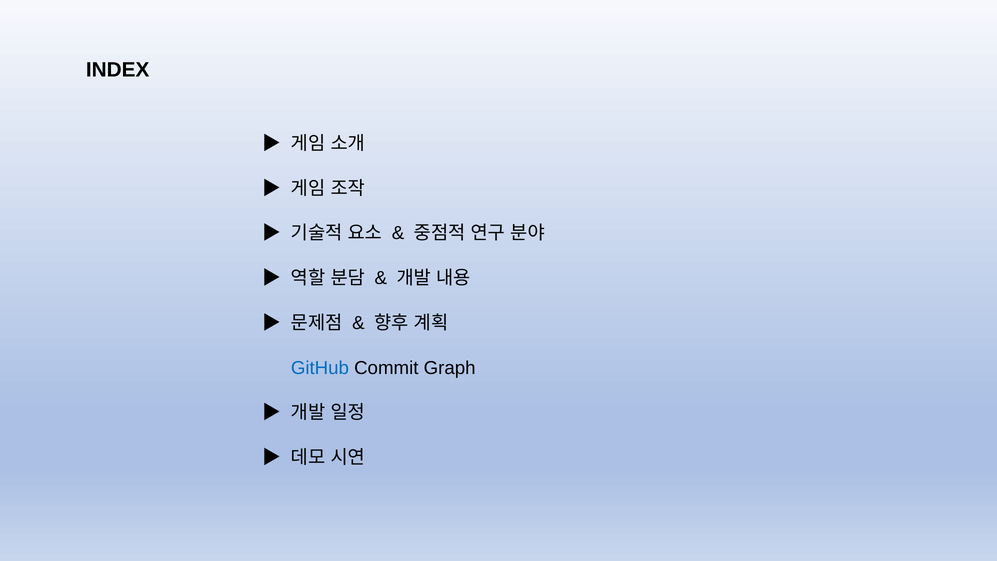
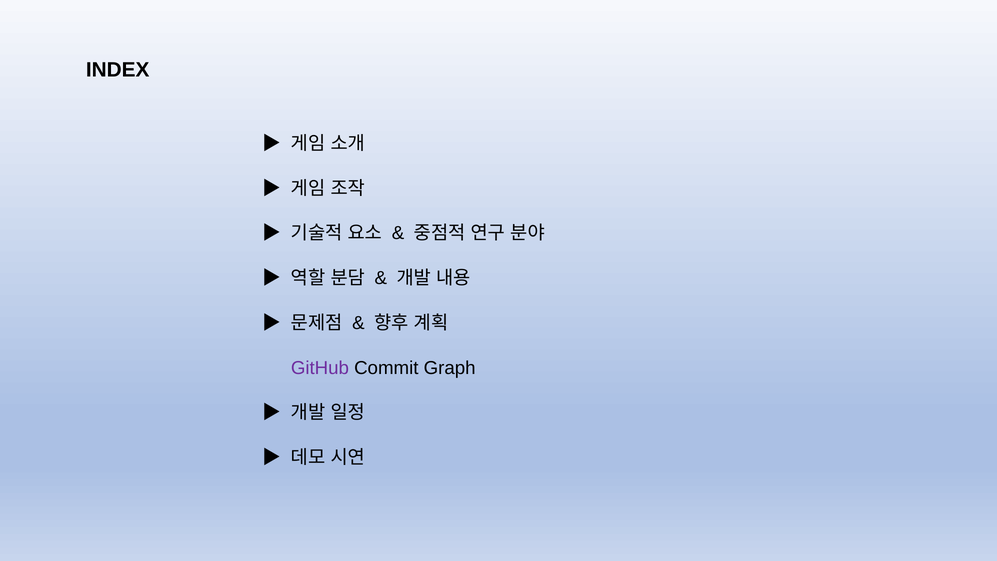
GitHub colour: blue -> purple (320, 368)
